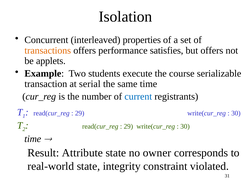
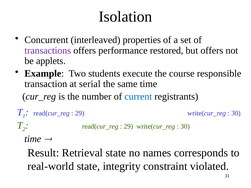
transactions colour: orange -> purple (48, 50)
satisfies: satisfies -> restored (167, 50)
serializable: serializable -> responsible (219, 74)
Attribute: Attribute -> Retrieval (82, 153)
owner: owner -> names (157, 153)
